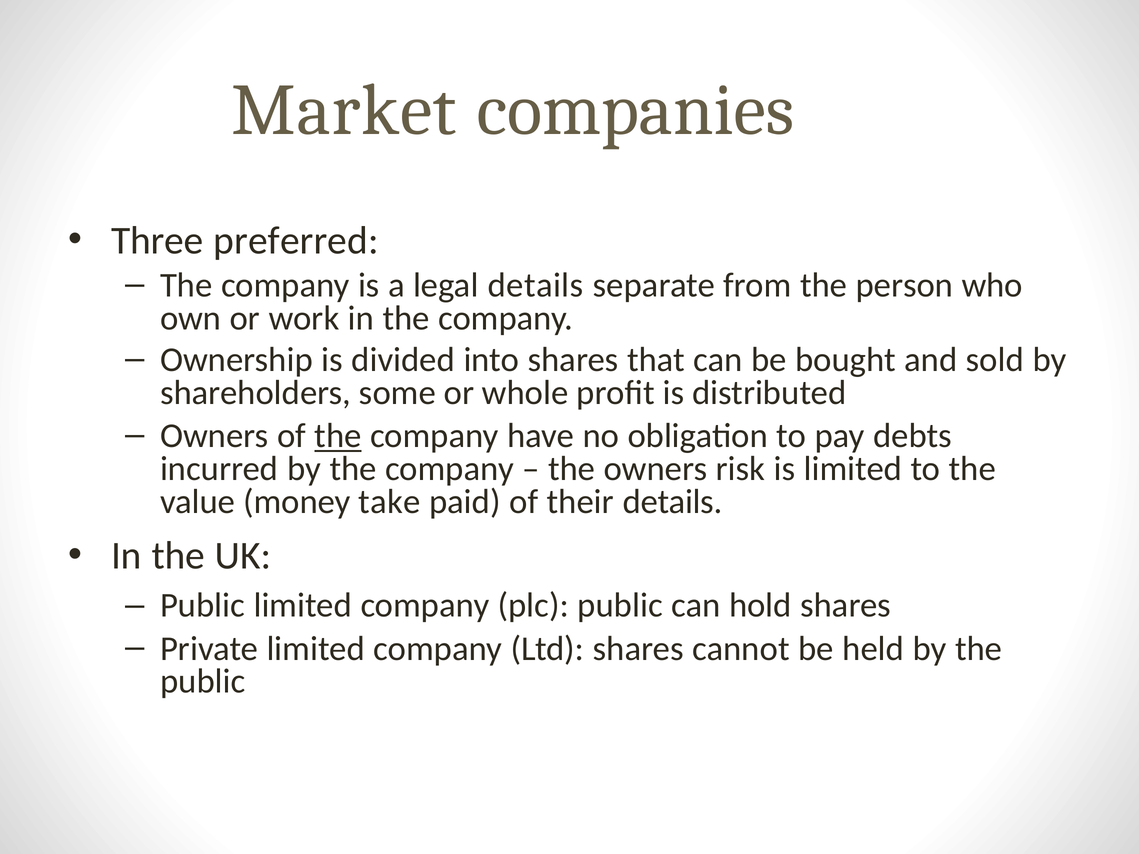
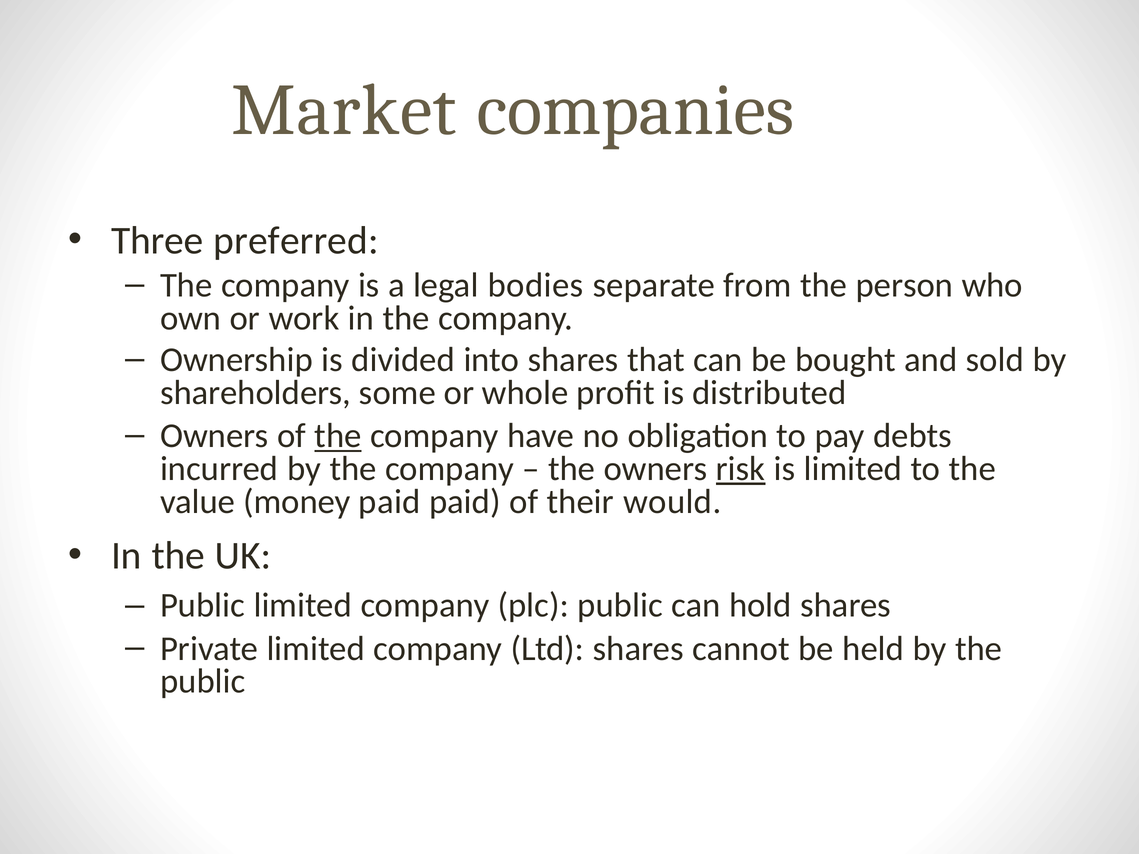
legal details: details -> bodies (536, 285)
risk underline: none -> present (741, 469)
money take: take -> paid (390, 502)
their details: details -> would (672, 502)
